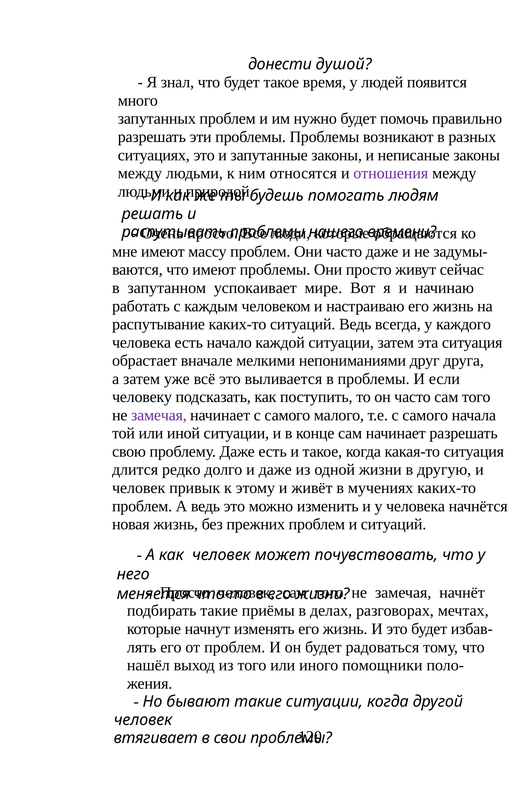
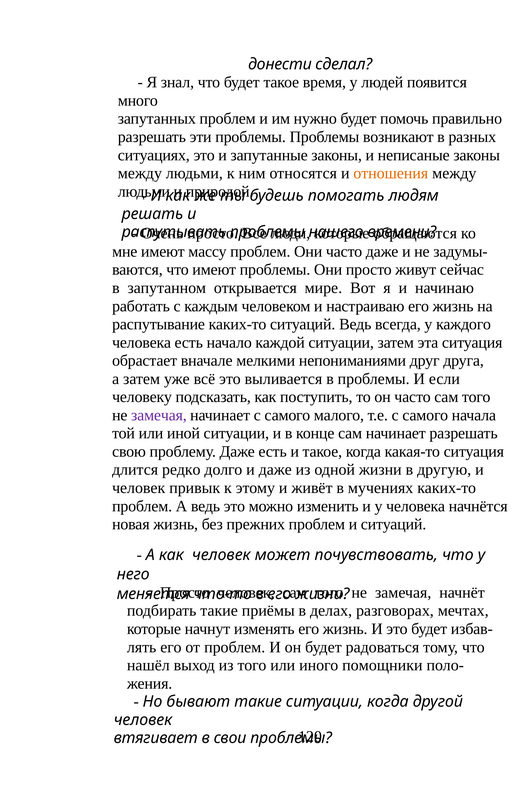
душой: душой -> сделал (344, 64)
отношения colour: purple -> orange (391, 173)
успокаивает: успокаивает -> открывается (255, 288)
